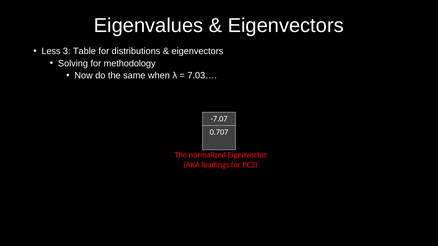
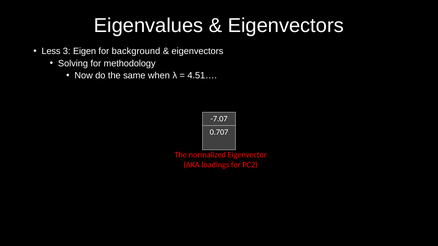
Table: Table -> Eigen (85, 51)
distributions: distributions -> background (136, 51)
7.03…: 7.03… -> 4.51… (202, 76)
